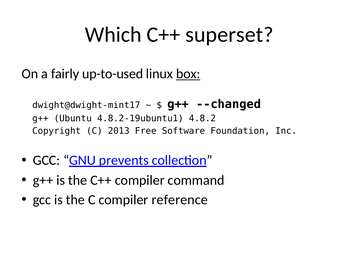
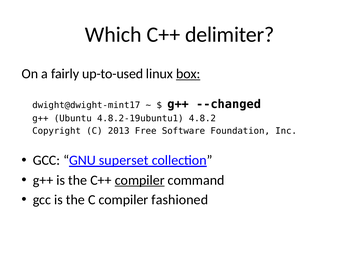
superset: superset -> delimiter (230, 35)
prevents: prevents -> superset (124, 160)
compiler underline: none -> present (140, 180)
reference: reference -> fashioned (180, 200)
